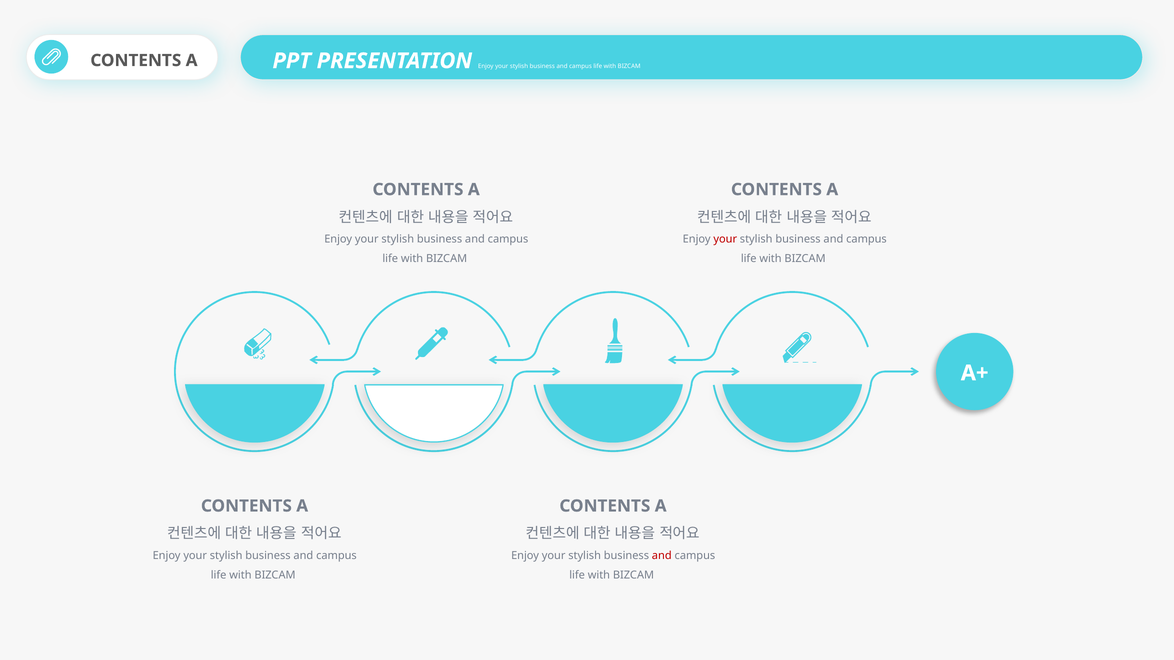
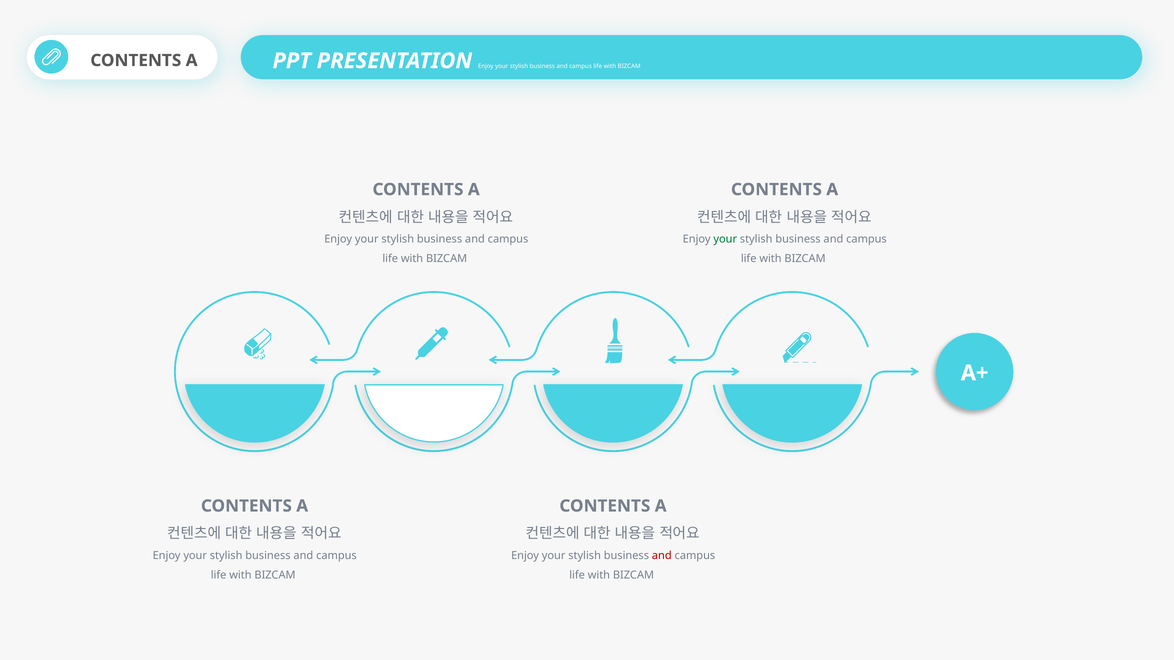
your colour: red -> green (725, 239)
